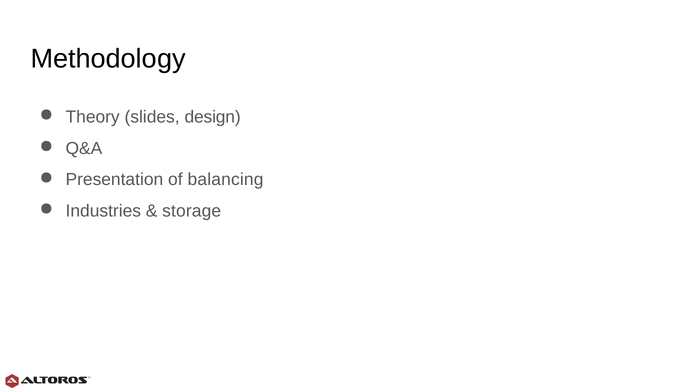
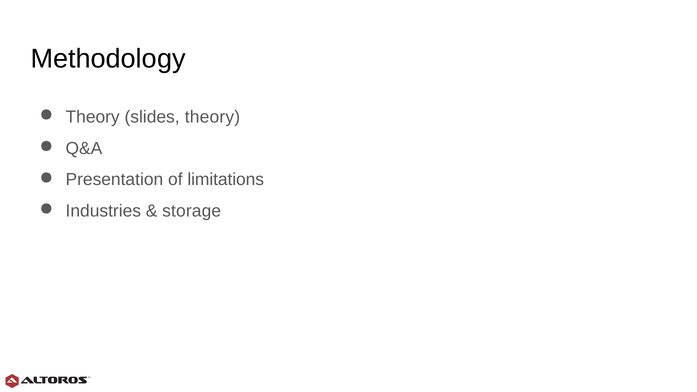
slides design: design -> theory (212, 117)
balancing: balancing -> limitations (226, 180)
